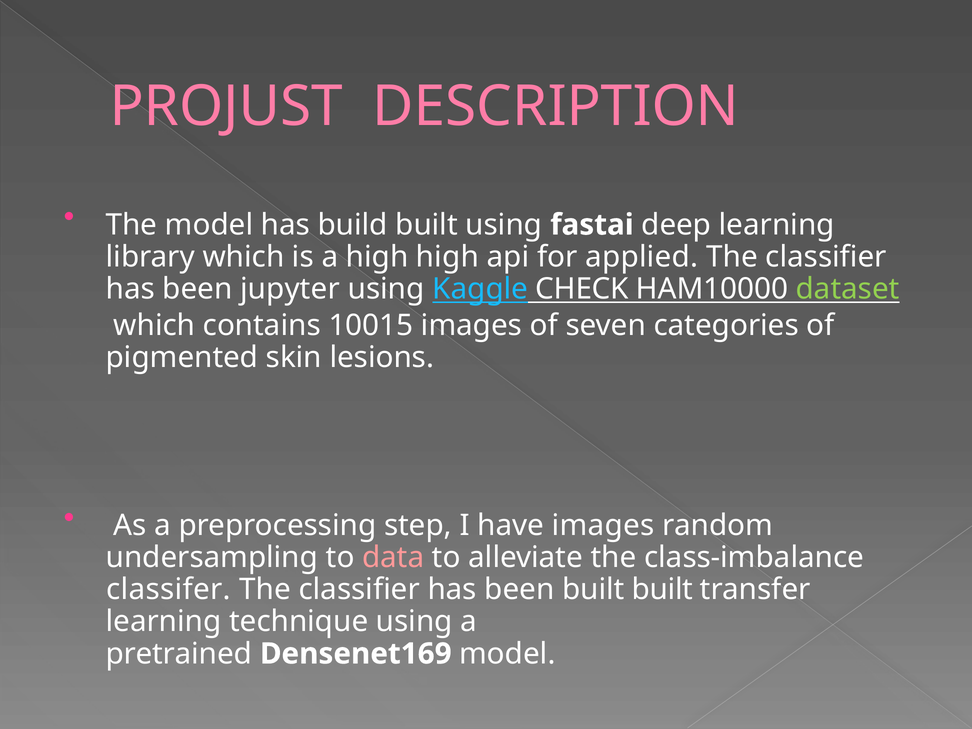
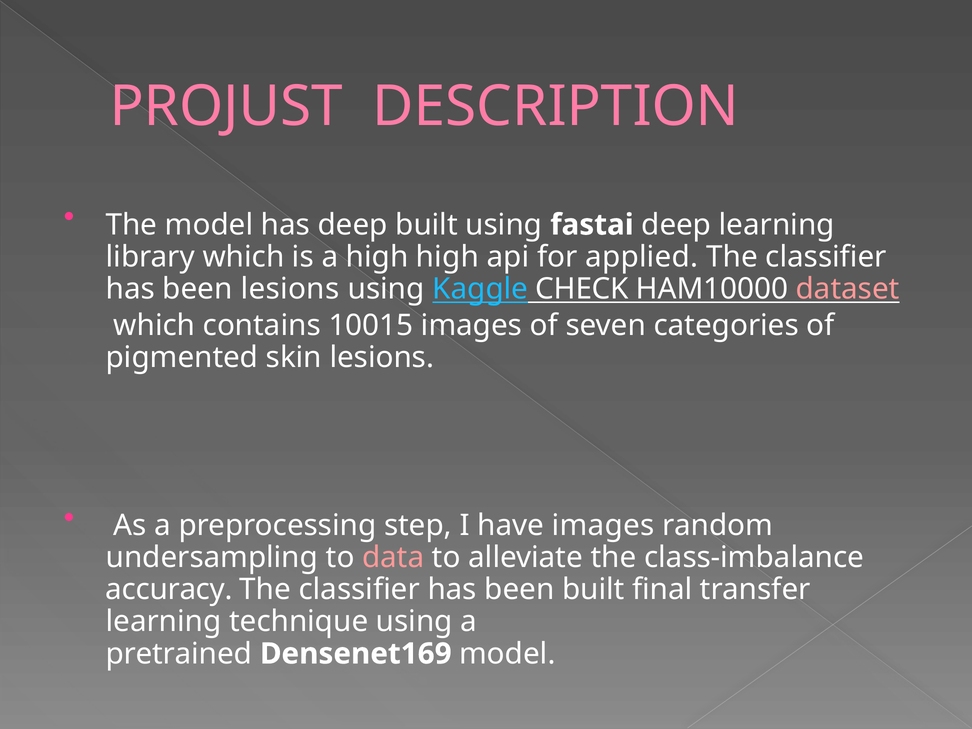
has build: build -> deep (353, 225)
been jupyter: jupyter -> lesions (290, 289)
dataset colour: light green -> pink (848, 289)
classifer: classifer -> accuracy (169, 590)
built built: built -> final (662, 590)
